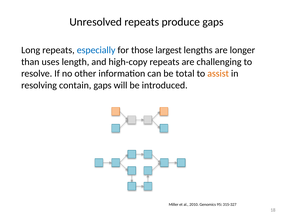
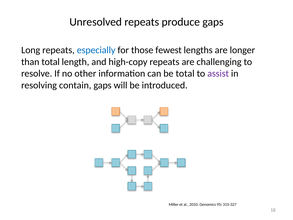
largest: largest -> fewest (169, 50)
than uses: uses -> total (51, 62)
assist colour: orange -> purple (218, 73)
